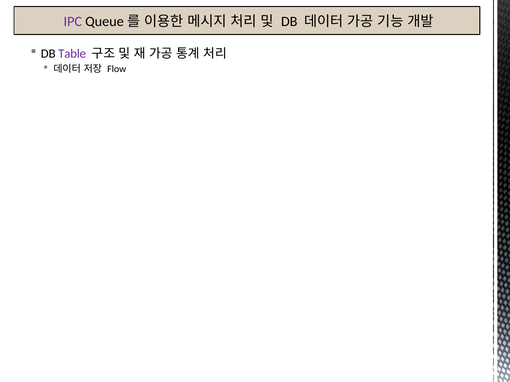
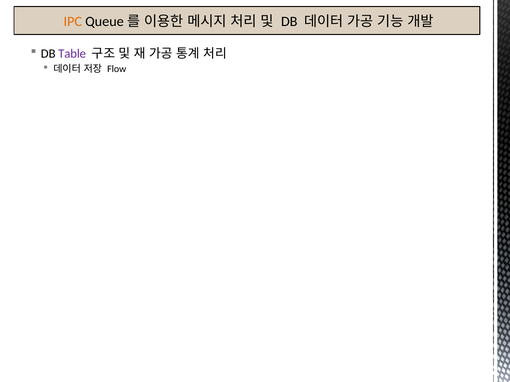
IPC colour: purple -> orange (73, 22)
